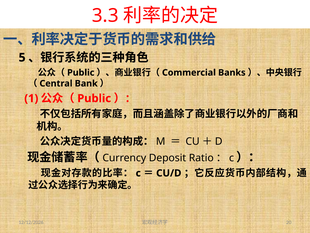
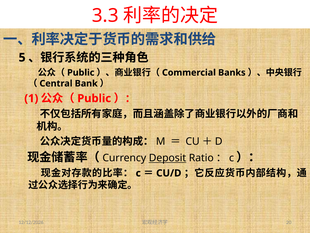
Deposit underline: none -> present (167, 158)
